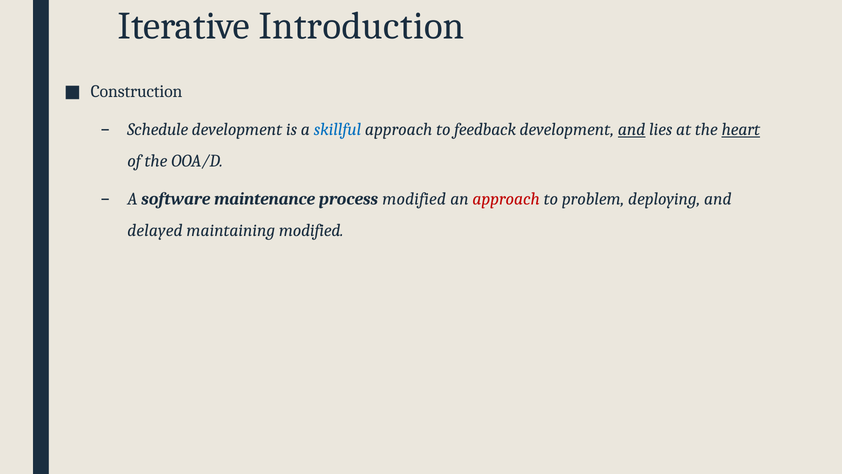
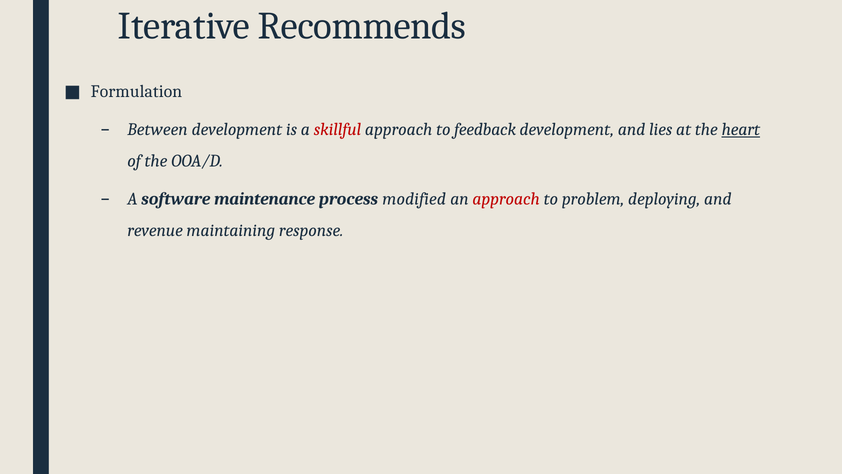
Introduction: Introduction -> Recommends (362, 26)
Construction: Construction -> Formulation (136, 91)
Schedule: Schedule -> Between (158, 129)
skillful colour: blue -> red (337, 129)
and underline: present -> none (632, 129)
delayed: delayed -> revenue (155, 230)
maintaining modified: modified -> response (311, 230)
